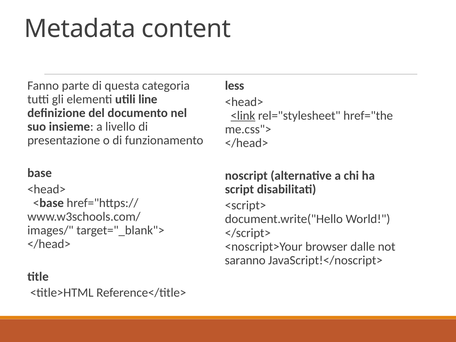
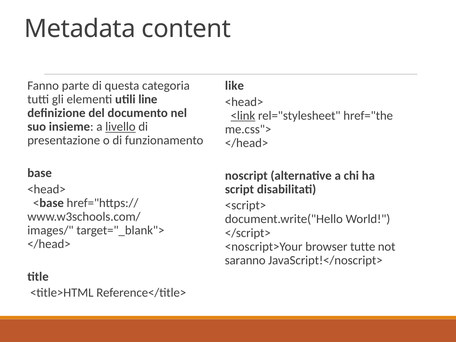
less: less -> like (234, 86)
livello underline: none -> present (120, 127)
dalle: dalle -> tutte (363, 247)
